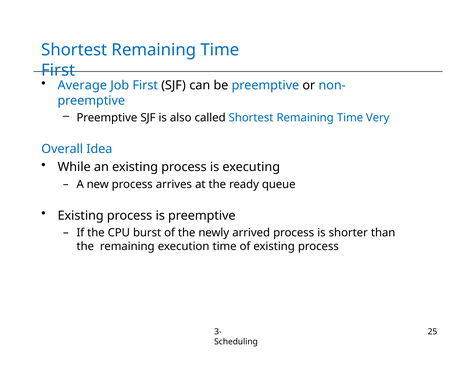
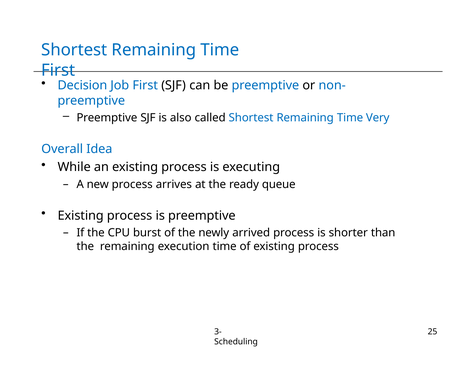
Average: Average -> Decision (82, 85)
